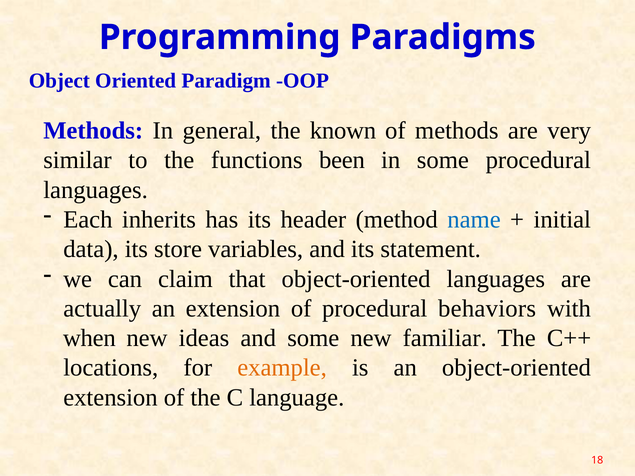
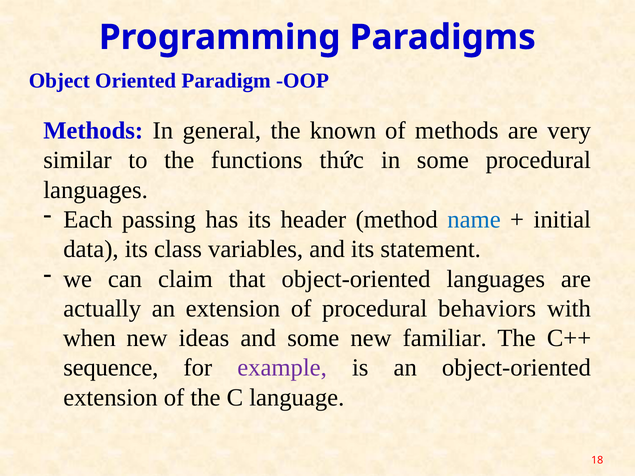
been: been -> thức (342, 160)
inherits: inherits -> passing (159, 220)
store: store -> class (178, 249)
locations: locations -> sequence (111, 368)
example colour: orange -> purple (282, 368)
